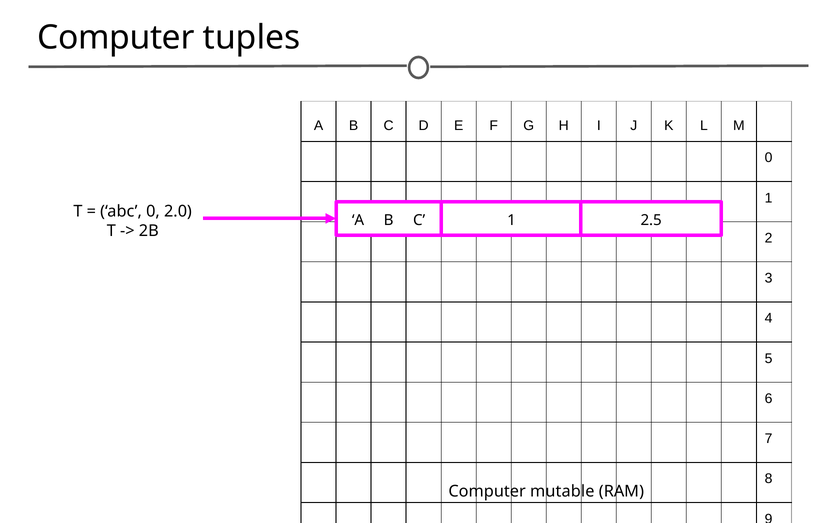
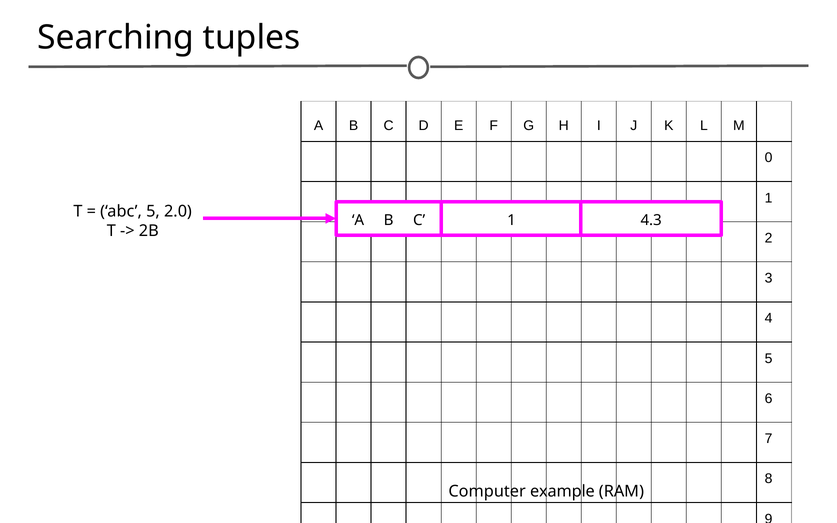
Computer: Computer -> Searching (116, 38)
abc 0: 0 -> 5 (153, 211)
2.5: 2.5 -> 4.3 (651, 220)
mutable: mutable -> example (562, 492)
